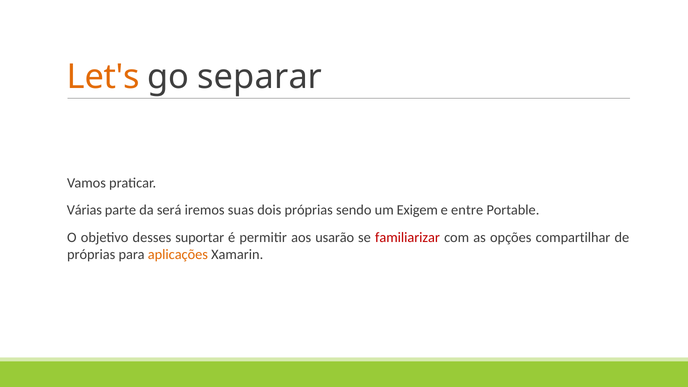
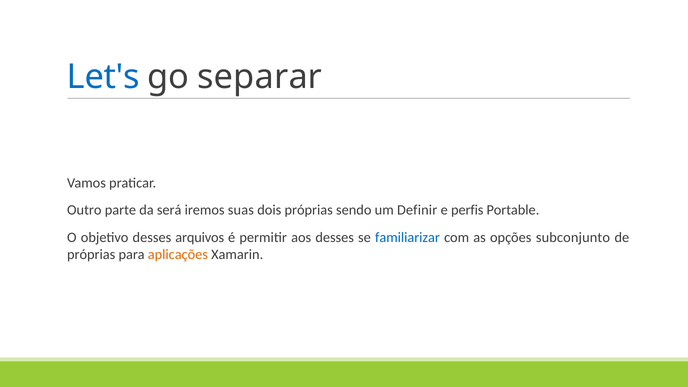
Let's colour: orange -> blue (103, 77)
Várias: Várias -> Outro (84, 210)
Exigem: Exigem -> Definir (417, 210)
entre: entre -> perfis (467, 210)
suportar: suportar -> arquivos (200, 237)
aos usarão: usarão -> desses (335, 237)
familiarizar colour: red -> blue (408, 237)
compartilhar: compartilhar -> subconjunto (573, 237)
